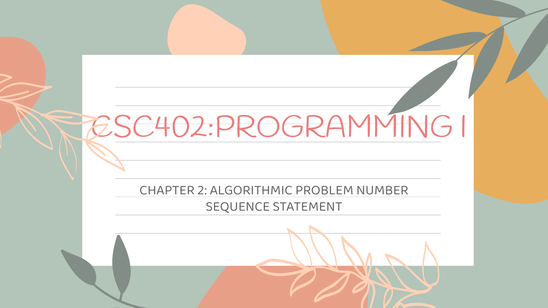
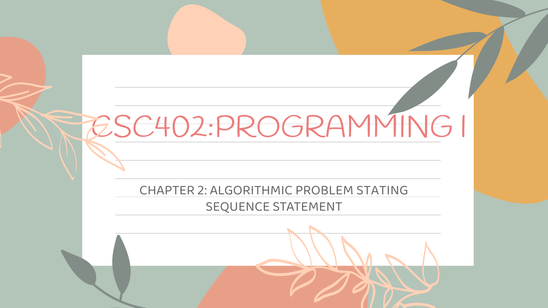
NUMBER: NUMBER -> STATING (382, 190)
